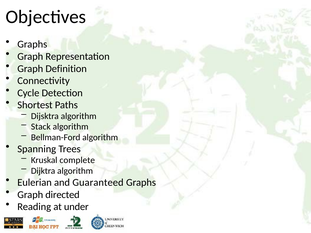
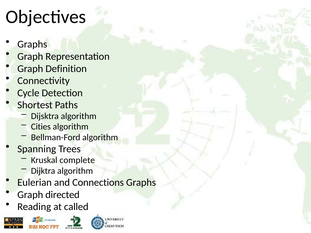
Stack: Stack -> Cities (41, 127)
Guaranteed: Guaranteed -> Connections (98, 183)
under: under -> called (76, 207)
